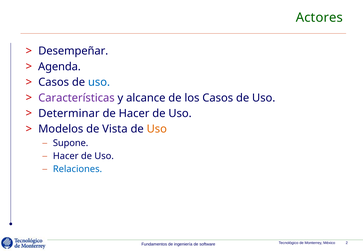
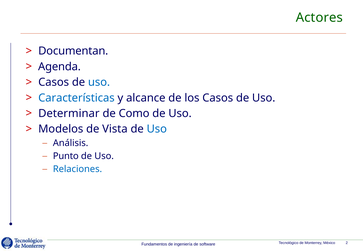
Desempeñar: Desempeñar -> Documentan (73, 51)
Características colour: purple -> blue (76, 98)
de Hacer: Hacer -> Como (134, 114)
Uso colour: orange -> blue (157, 129)
Supone: Supone -> Análisis (71, 143)
Hacer: Hacer -> Punto (66, 156)
